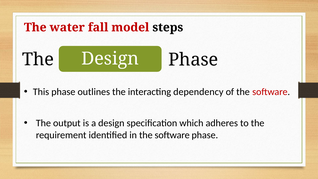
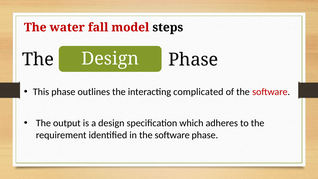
dependency: dependency -> complicated (198, 92)
